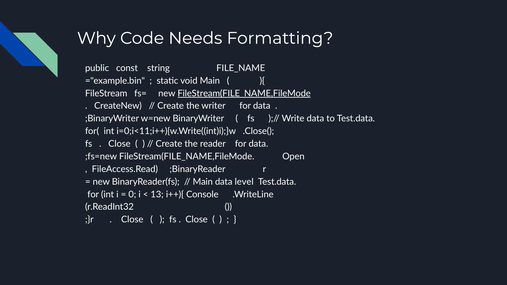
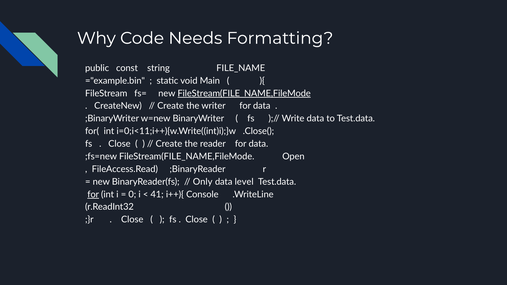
Main: Main -> Only (203, 182)
for underline: none -> present (93, 194)
13: 13 -> 41 (157, 194)
